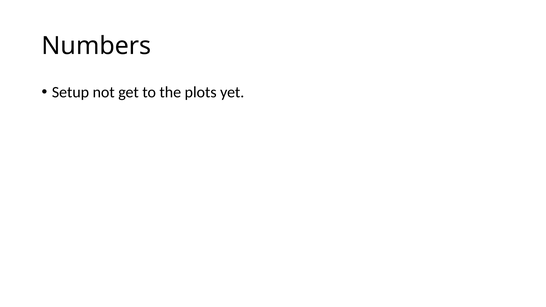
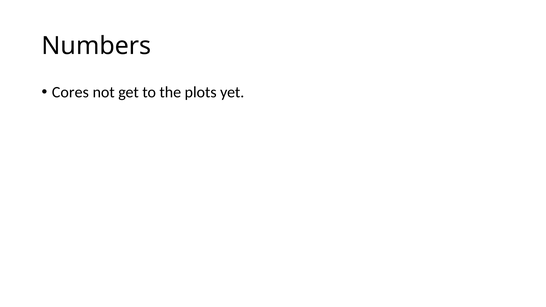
Setup: Setup -> Cores (70, 92)
